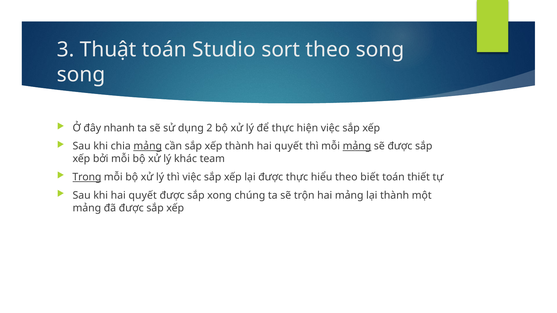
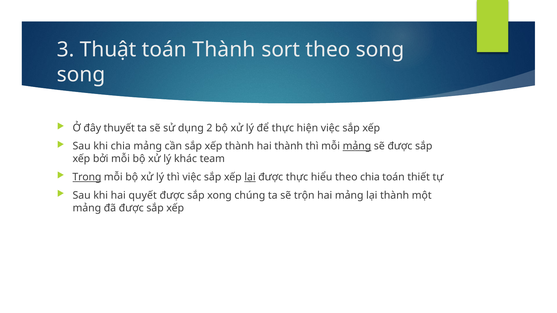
toán Studio: Studio -> Thành (224, 50)
nhanh: nhanh -> thuyết (119, 128)
mảng underline: present -> none (148, 146)
thành hai quyết: quyết -> thành (289, 146)
lại underline: none -> present (250, 177)
theo biết: biết -> chia (370, 177)
